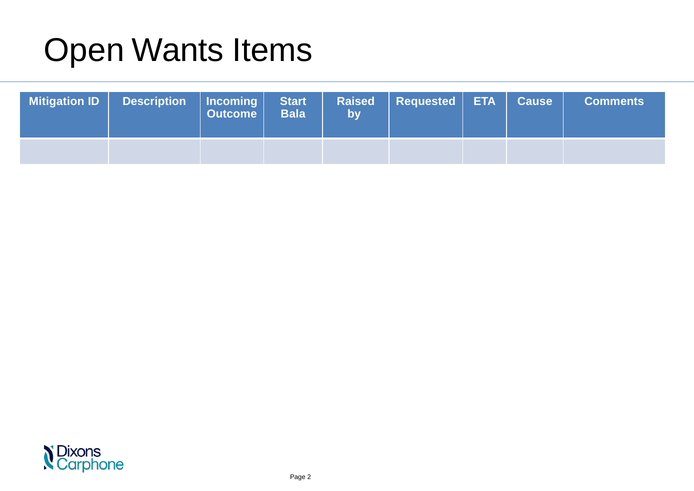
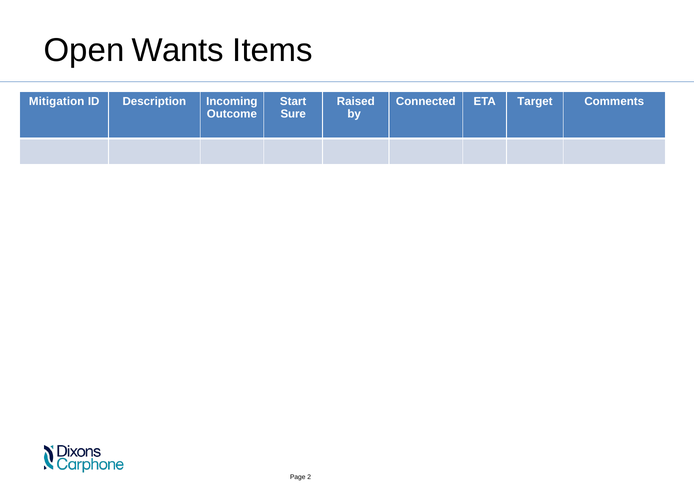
Requested: Requested -> Connected (426, 101)
Cause: Cause -> Target (535, 101)
Bala: Bala -> Sure (293, 114)
